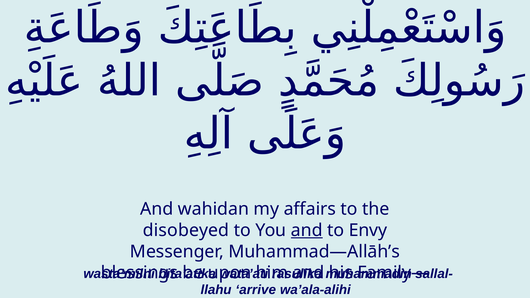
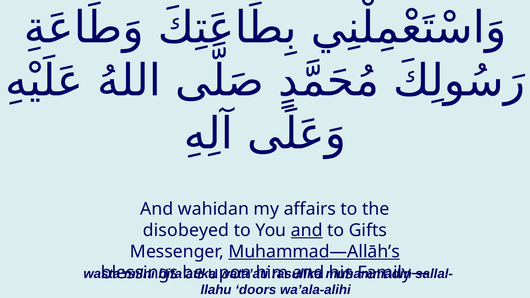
Envy: Envy -> Gifts (368, 230)
Muhammad—Allāh’s underline: none -> present (314, 252)
arrive: arrive -> doors (256, 290)
